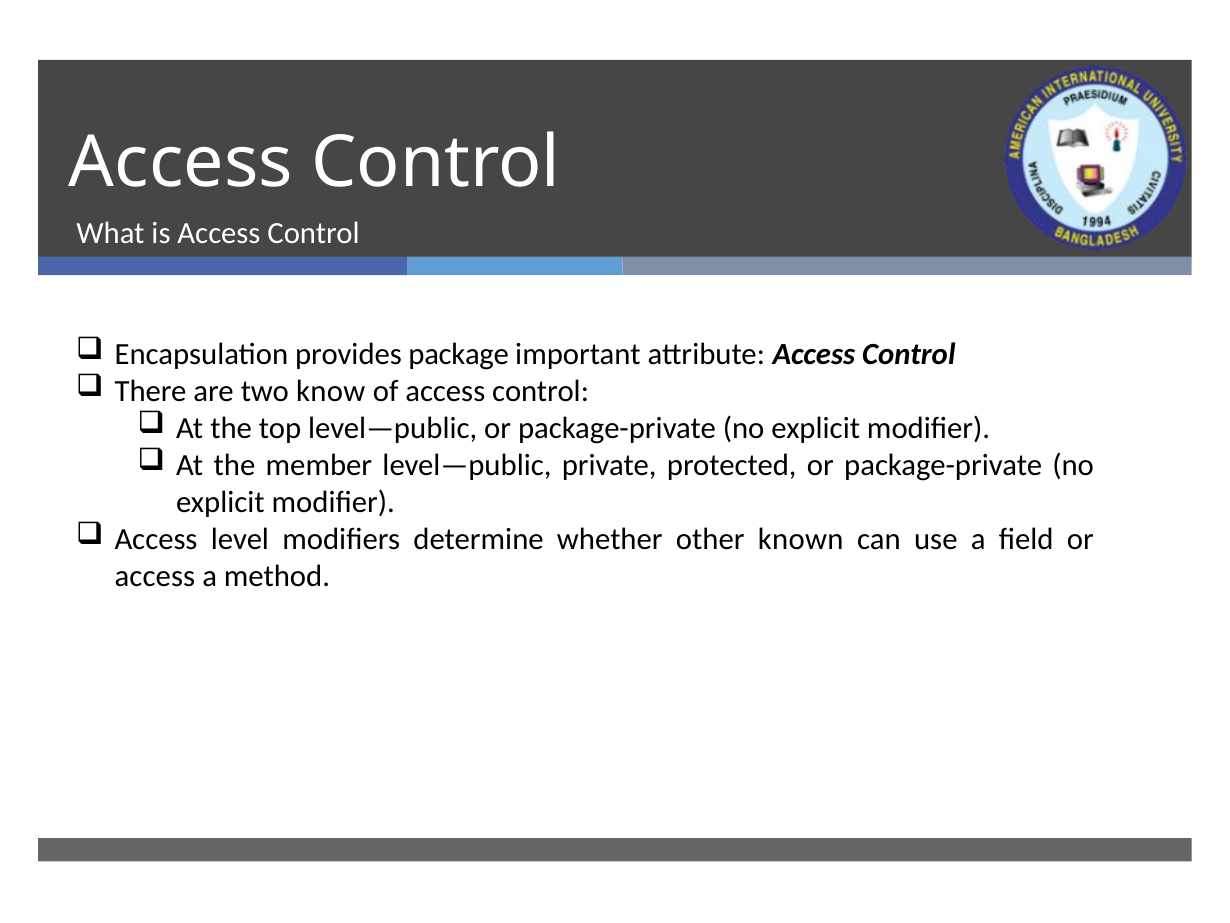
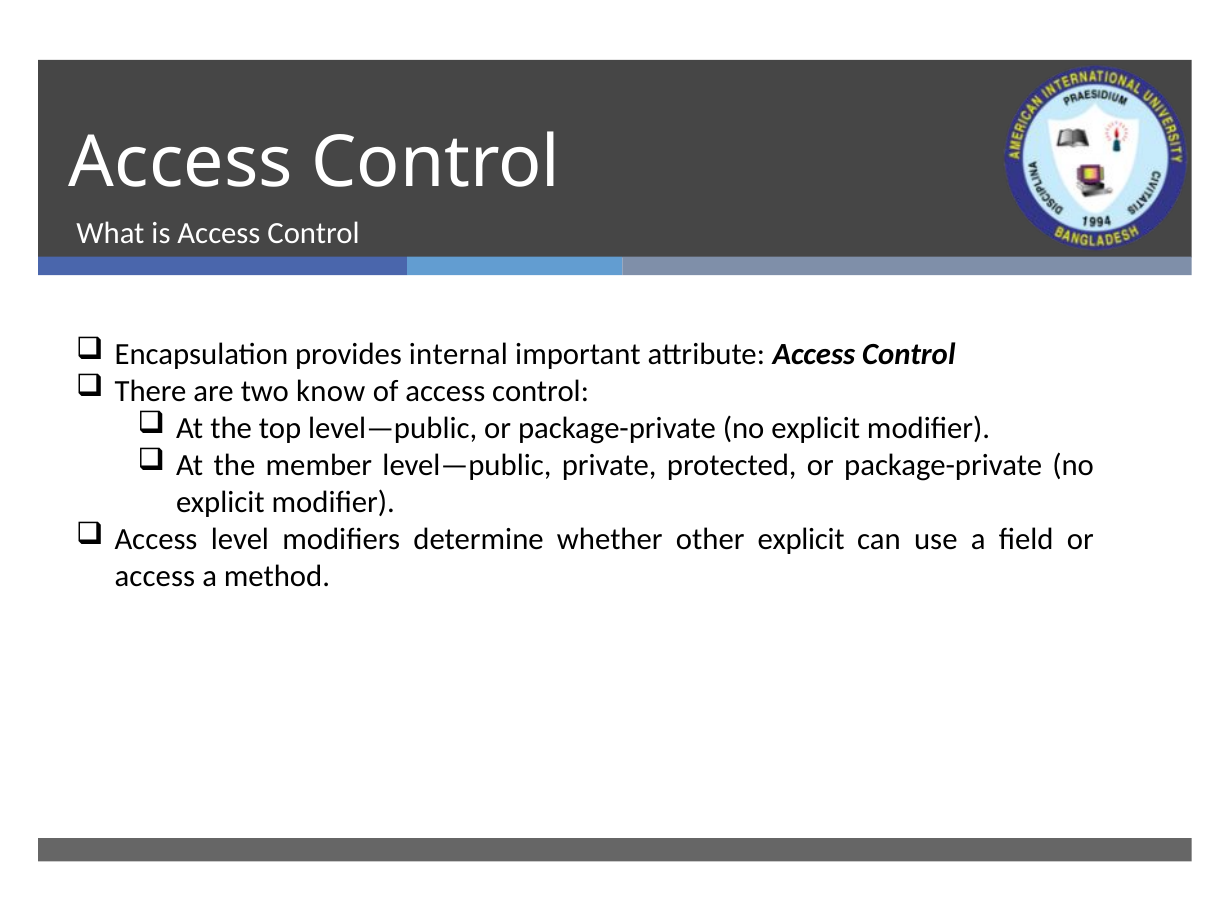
package: package -> internal (458, 354)
other known: known -> explicit (801, 539)
